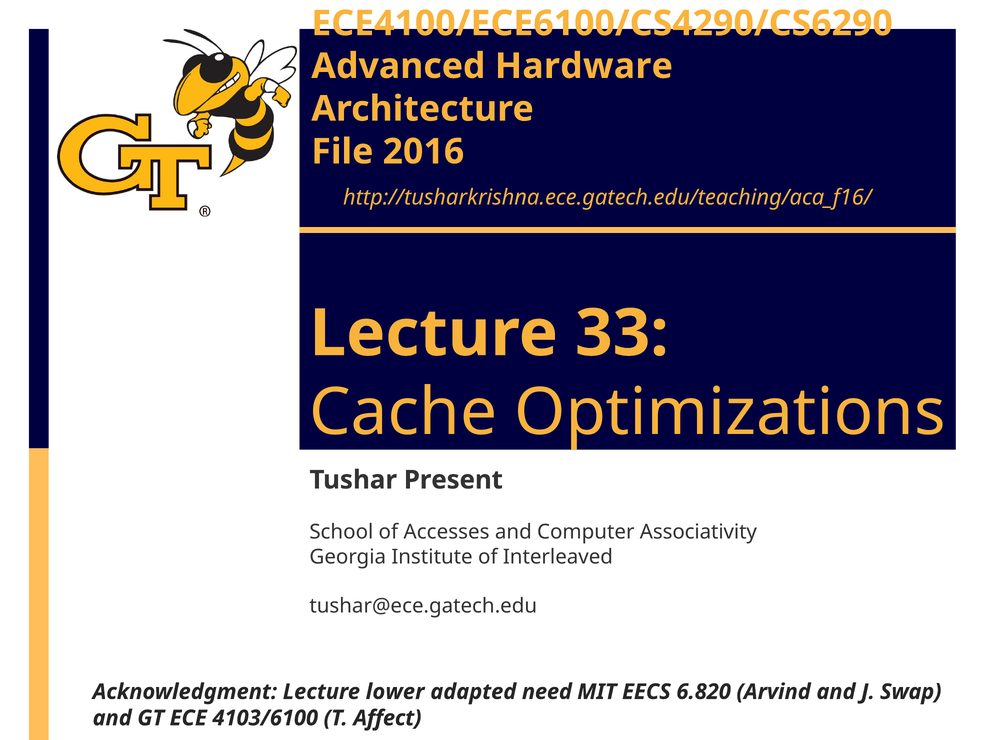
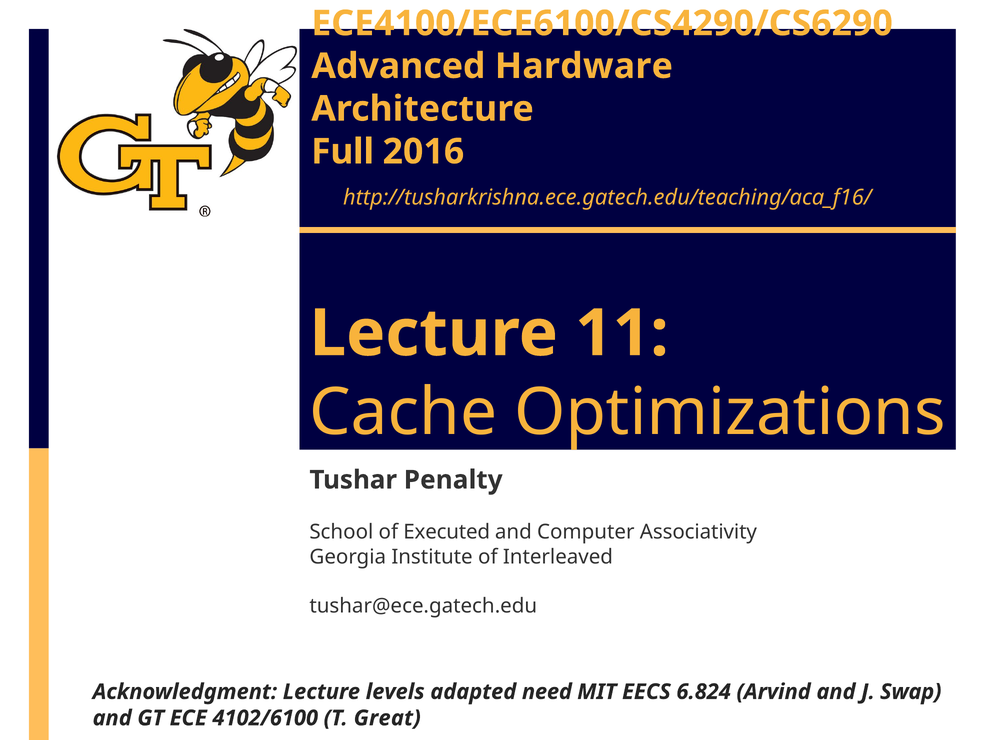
File: File -> Full (343, 152)
33: 33 -> 11 (622, 334)
Present: Present -> Penalty (453, 480)
Accesses: Accesses -> Executed (447, 532)
lower: lower -> levels (395, 692)
6.820: 6.820 -> 6.824 (704, 692)
4103/6100: 4103/6100 -> 4102/6100 (265, 718)
Affect: Affect -> Great (387, 718)
